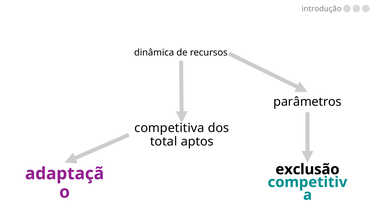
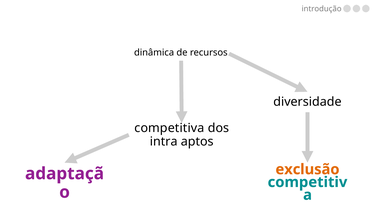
parâmetros: parâmetros -> diversidade (307, 102)
total: total -> intra (164, 142)
exclusão colour: black -> orange (307, 170)
